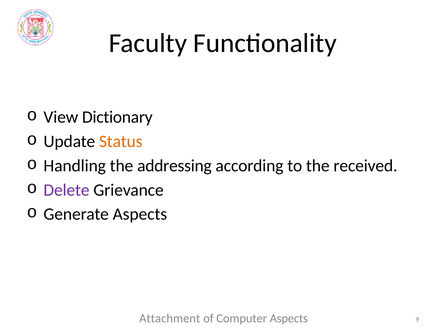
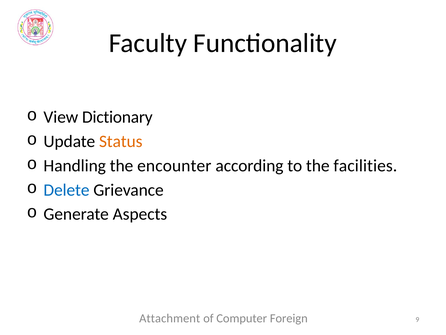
addressing: addressing -> encounter (174, 165)
received: received -> facilities (365, 165)
Delete colour: purple -> blue (66, 190)
Computer Aspects: Aspects -> Foreign (289, 318)
